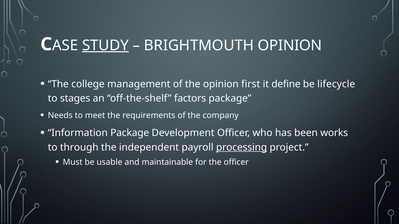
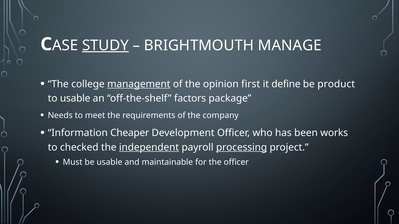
BRIGHTMOUTH OPINION: OPINION -> MANAGE (290, 45)
management underline: none -> present (139, 84)
lifecycle: lifecycle -> product (336, 84)
to stages: stages -> usable (75, 99)
Information Package: Package -> Cheaper (130, 133)
through: through -> checked (79, 148)
independent underline: none -> present (149, 148)
